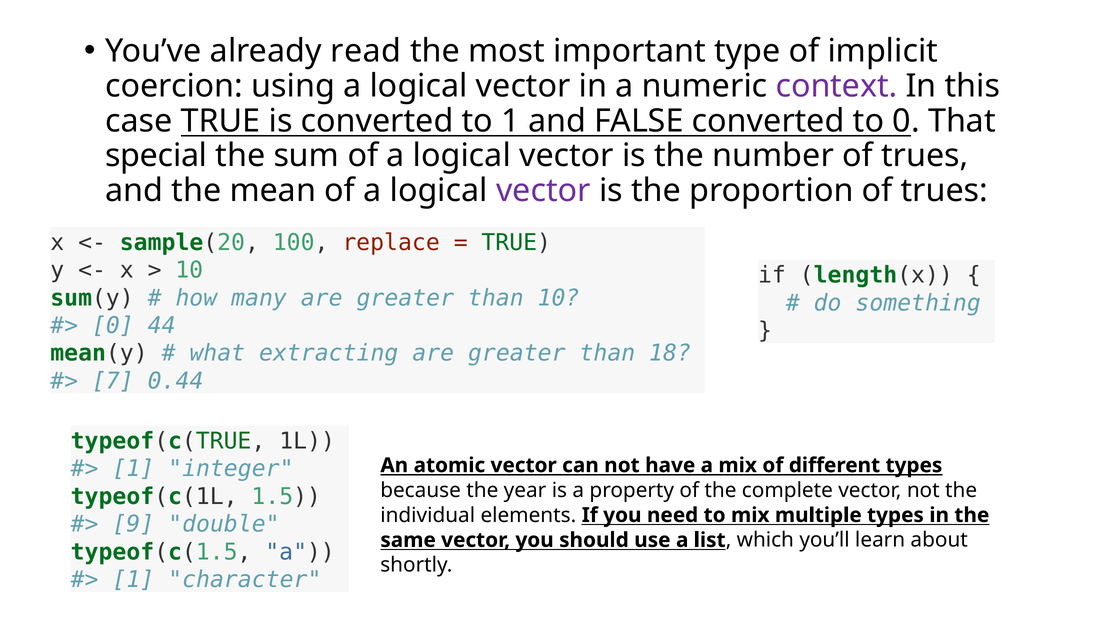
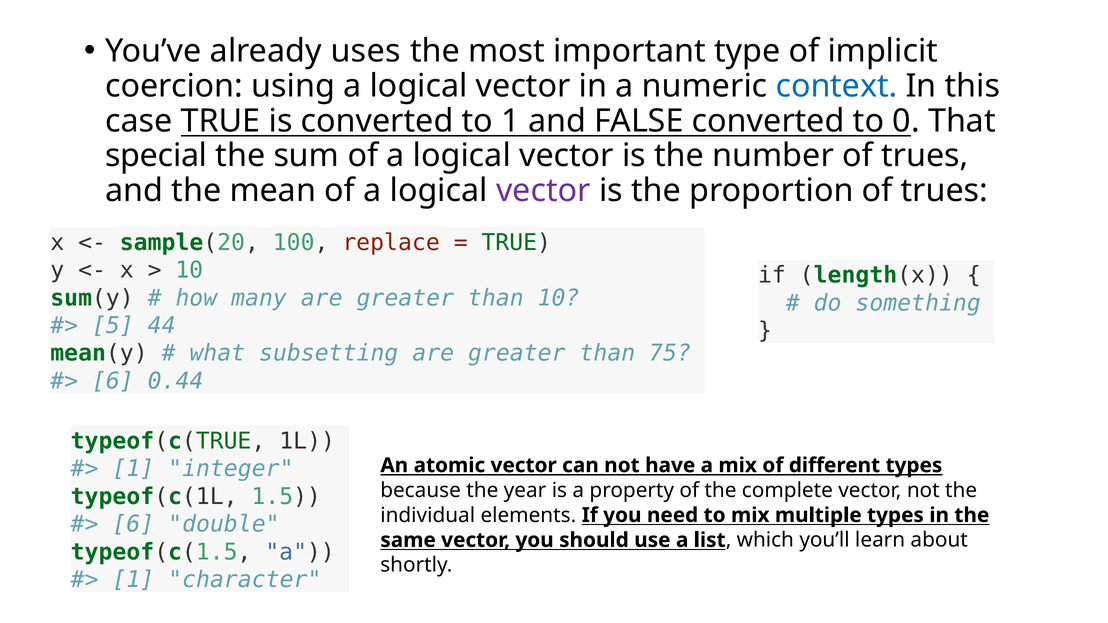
read: read -> uses (366, 51)
context colour: purple -> blue (836, 86)
0: 0 -> 5 (113, 326)
extracting: extracting -> subsetting (329, 353)
18: 18 -> 75 (670, 353)
7: 7 -> 6 (113, 381)
9: 9 -> 6 (133, 524)
